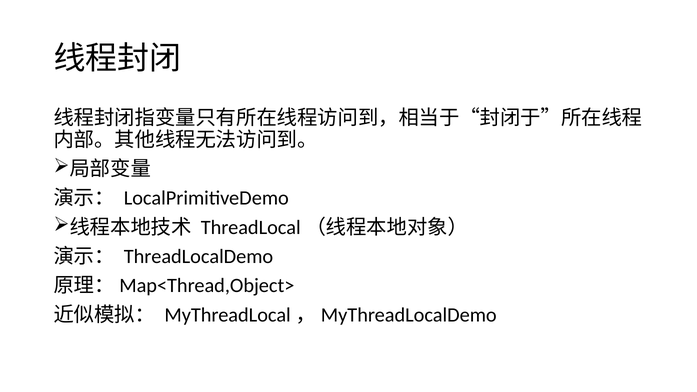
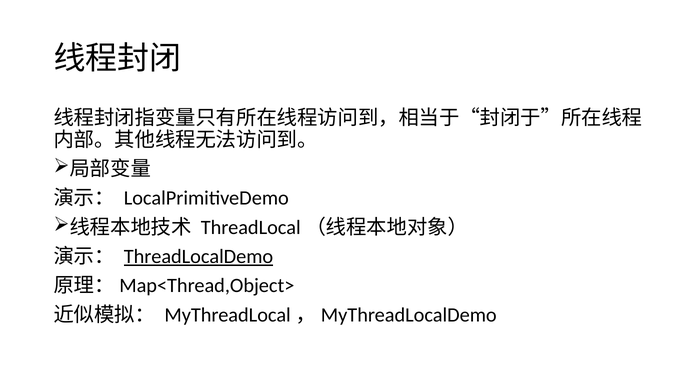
ThreadLocalDemo underline: none -> present (198, 257)
